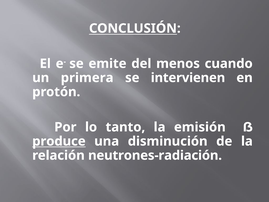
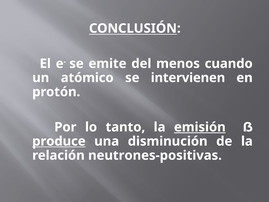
primera: primera -> atómico (87, 78)
emisión underline: none -> present (200, 127)
neutrones-radiación: neutrones-radiación -> neutrones-positivas (155, 155)
